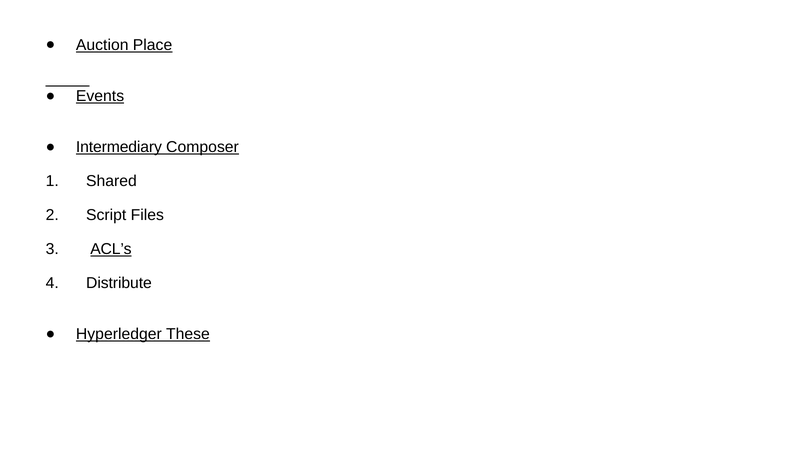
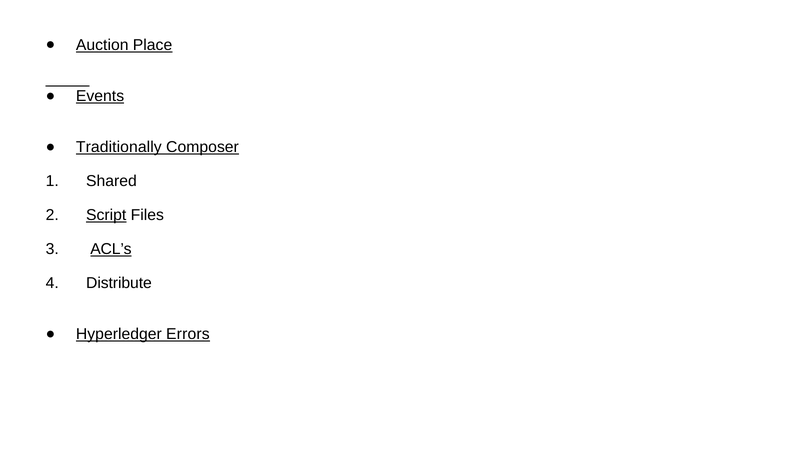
Intermediary: Intermediary -> Traditionally (119, 147)
Script underline: none -> present (106, 215)
These: These -> Errors (188, 334)
